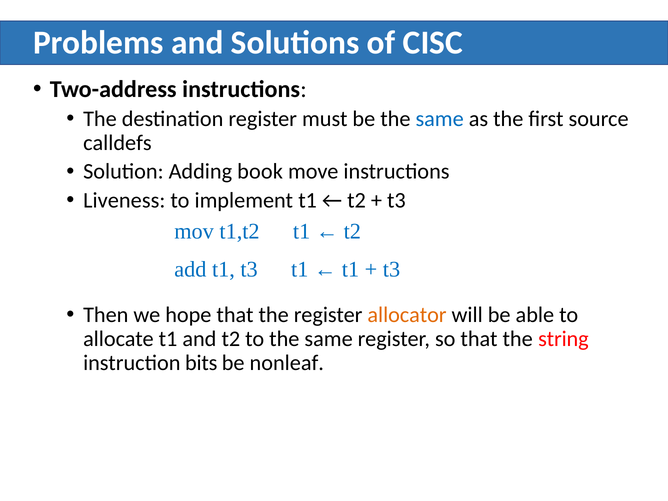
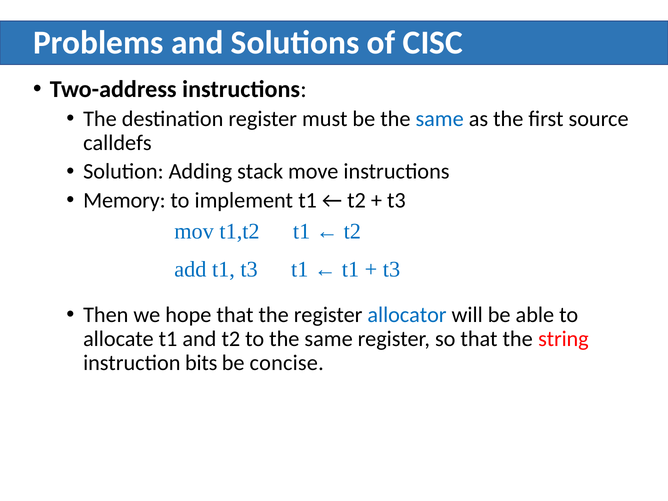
book: book -> stack (260, 172)
Liveness: Liveness -> Memory (124, 200)
allocator colour: orange -> blue (407, 315)
nonleaf: nonleaf -> concise (287, 363)
